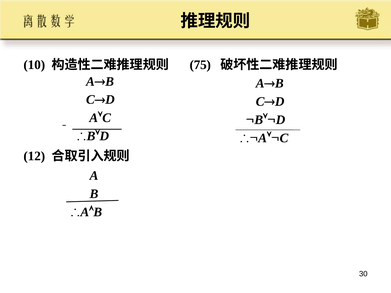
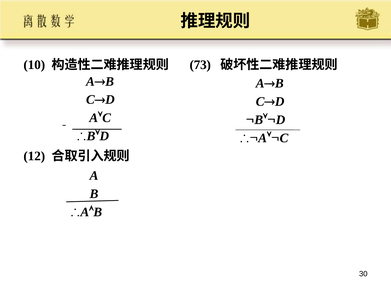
75: 75 -> 73 (200, 65)
